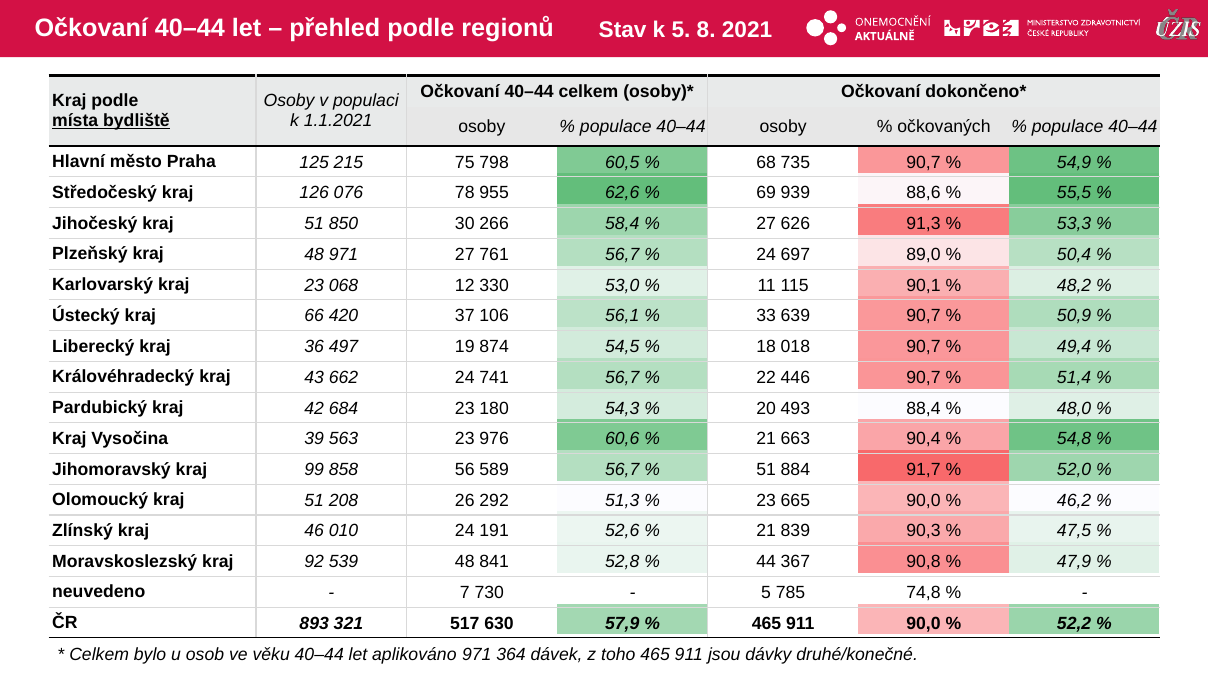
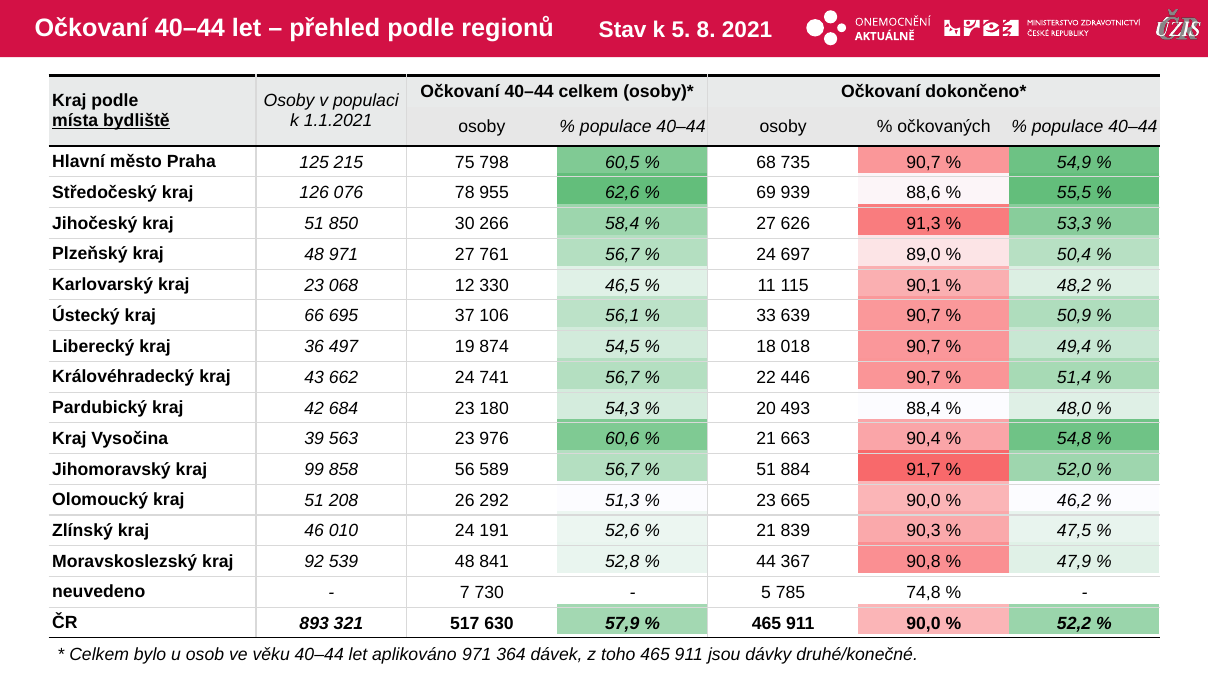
53,0: 53,0 -> 46,5 (622, 285)
420: 420 -> 695 (343, 316)
